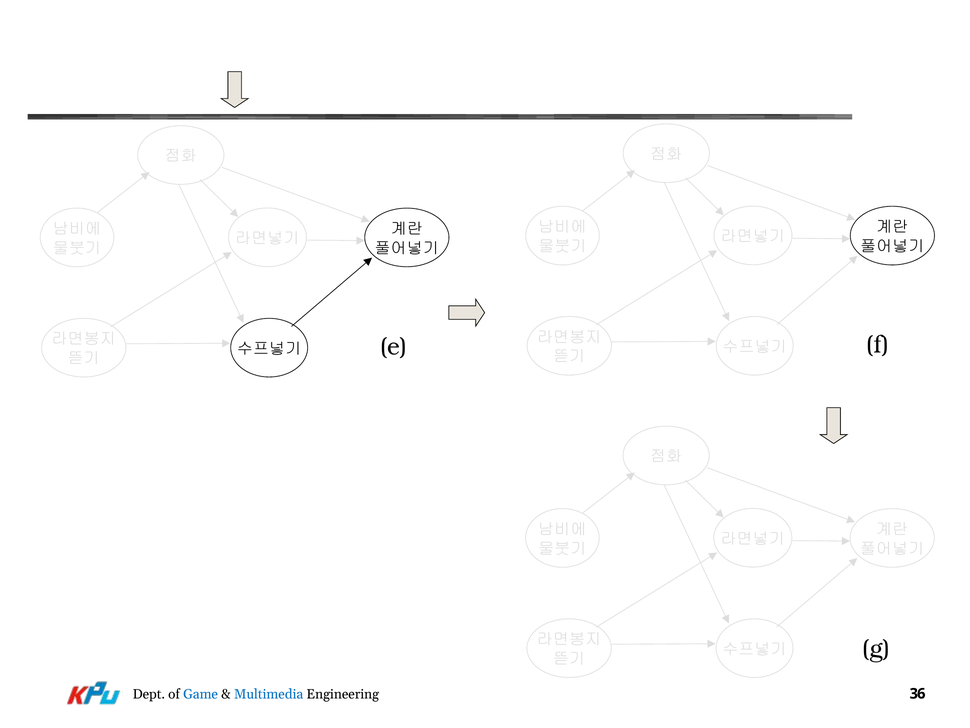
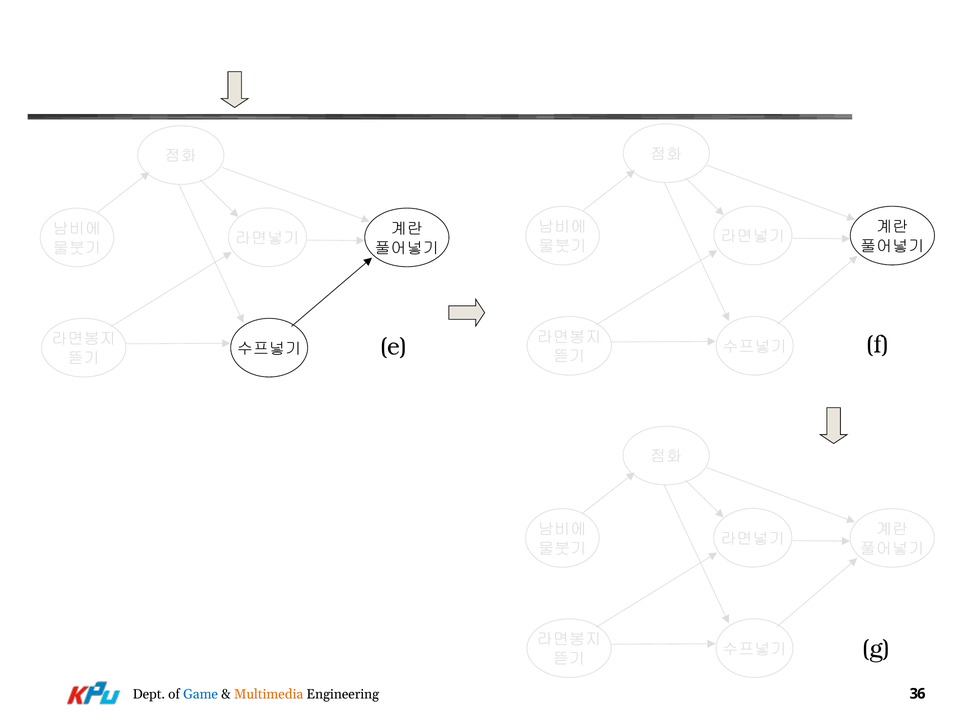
Multimedia colour: blue -> orange (269, 694)
